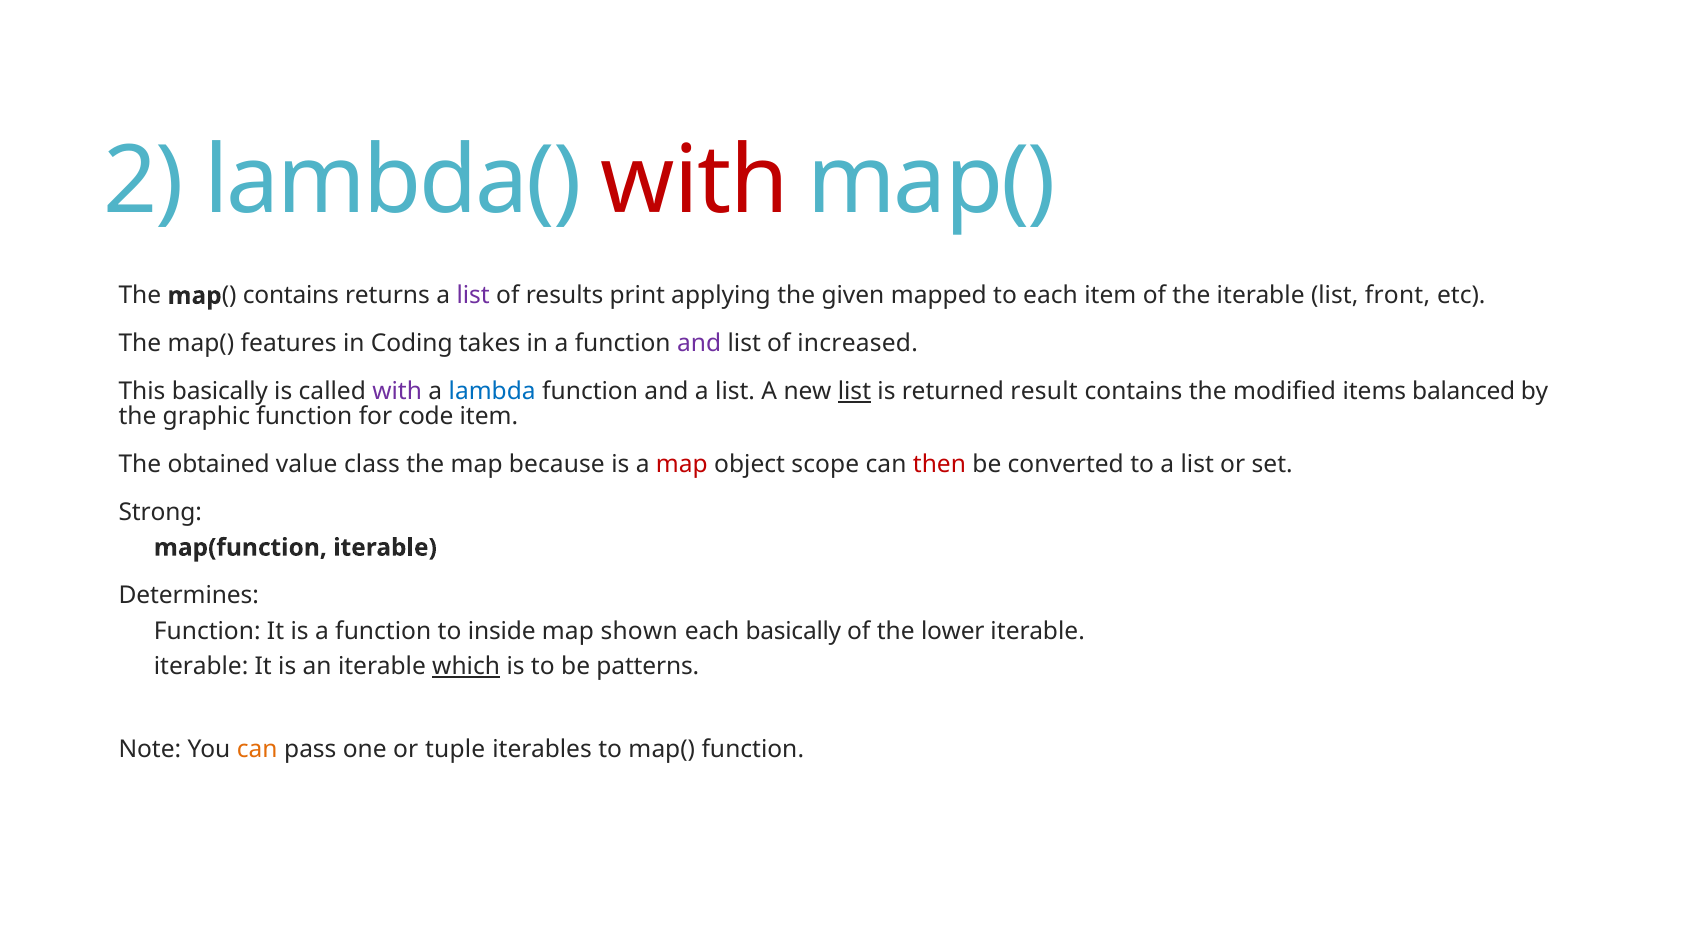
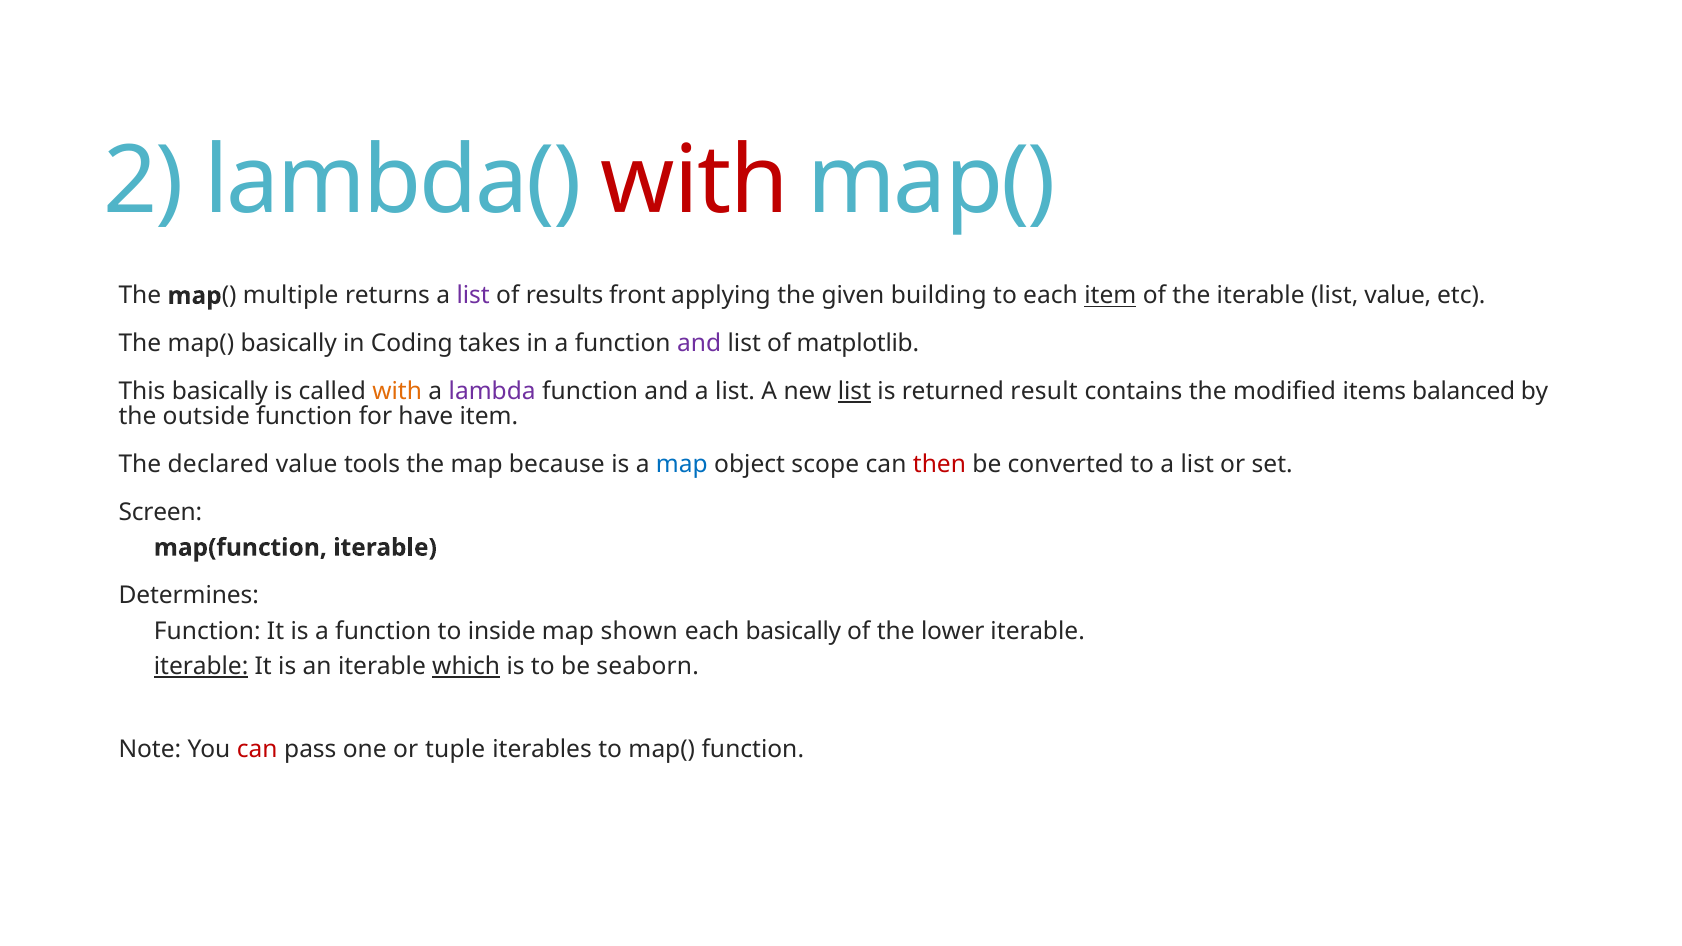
map( contains: contains -> multiple (291, 296)
print: print -> front (637, 296)
mapped: mapped -> building (939, 296)
item underline: none -> present (1110, 296)
list front: front -> value (1398, 296)
map( features: features -> basically (289, 344)
increased: increased -> matplotlib (858, 344)
with colour: purple -> orange (397, 391)
lambda colour: blue -> purple (492, 391)
graphic: graphic -> outside (206, 416)
code: code -> have (426, 416)
obtained: obtained -> declared (218, 464)
class: class -> tools (372, 464)
map colour: red -> blue (682, 464)
Strong: Strong -> Screen (160, 512)
iterable underline: none -> present (201, 667)
patterns: patterns -> seaborn (648, 667)
can colour: orange -> red (257, 750)
